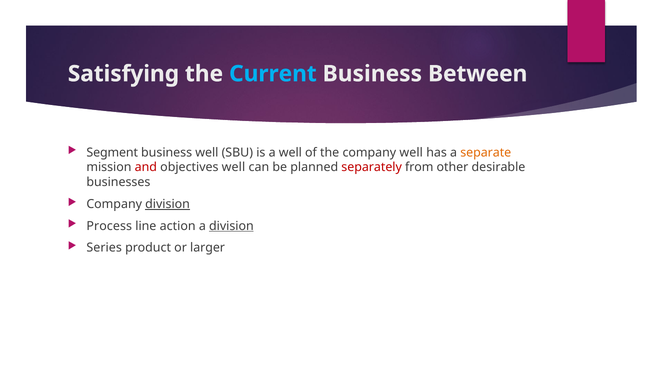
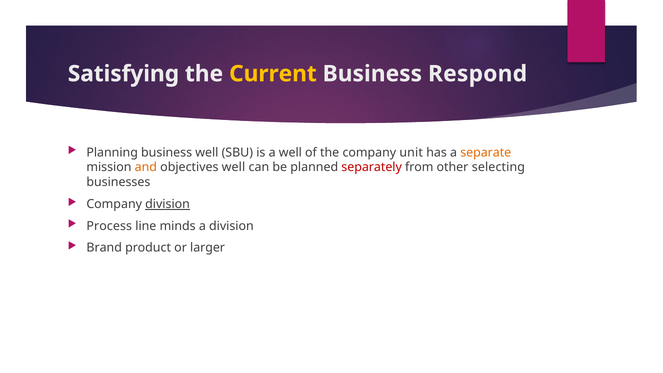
Current colour: light blue -> yellow (273, 74)
Between: Between -> Respond (478, 74)
Segment: Segment -> Planning (112, 152)
company well: well -> unit (411, 152)
and colour: red -> orange (146, 167)
desirable: desirable -> selecting (498, 167)
action: action -> minds (178, 226)
division underline: present -> none (231, 226)
Series: Series -> Brand (104, 248)
